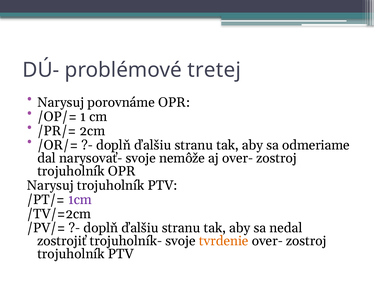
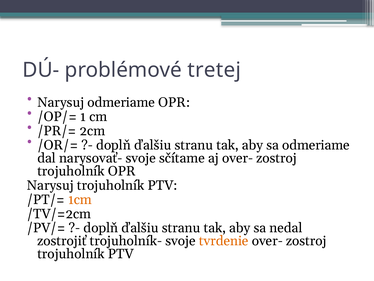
Narysuj porovnáme: porovnáme -> odmeriame (121, 102)
nemôže: nemôže -> sčítame (182, 158)
1cm colour: purple -> orange (80, 199)
